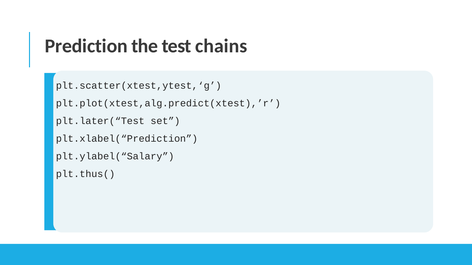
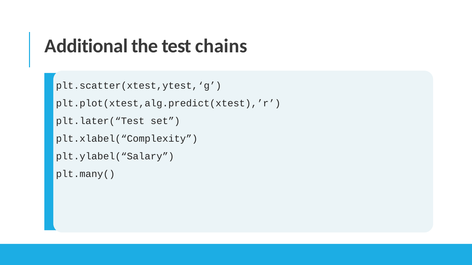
Prediction: Prediction -> Additional (86, 46)
plt.xlabel(“Prediction: plt.xlabel(“Prediction -> plt.xlabel(“Complexity (127, 139)
plt.thus(: plt.thus( -> plt.many( (85, 174)
